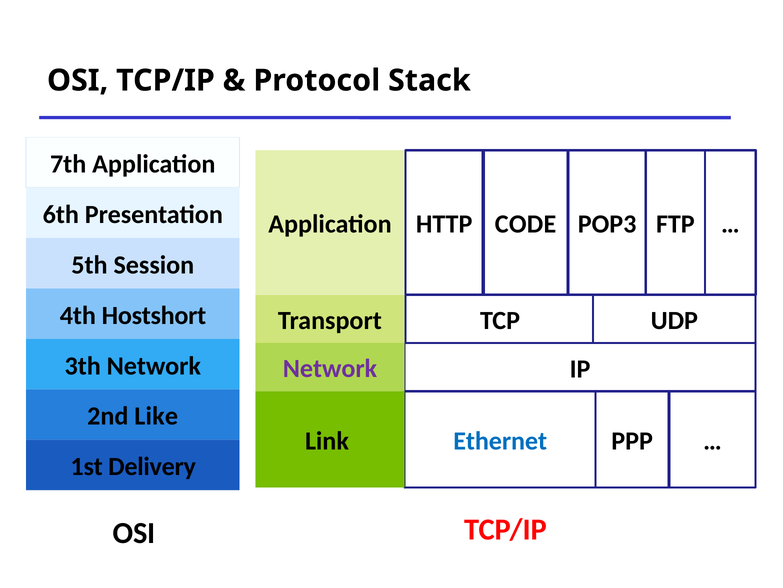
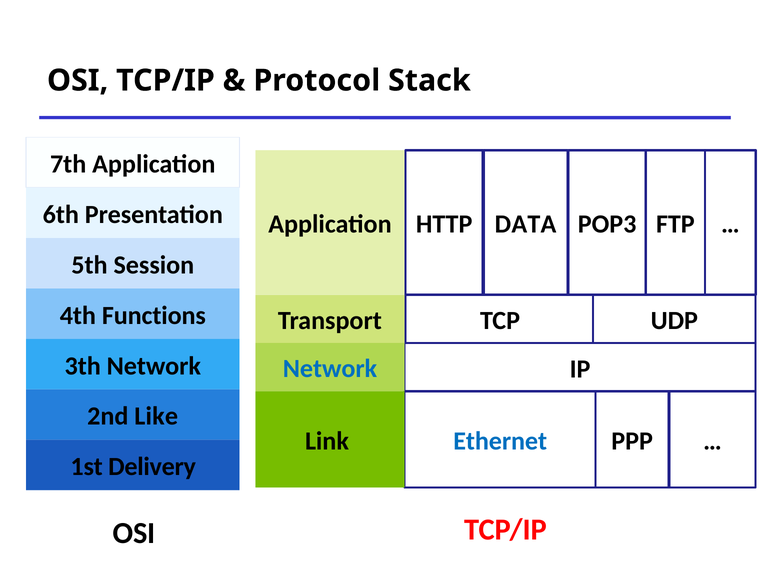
CODE: CODE -> DATA (526, 224)
Hostshort: Hostshort -> Functions (154, 315)
Network colour: purple -> blue (330, 368)
